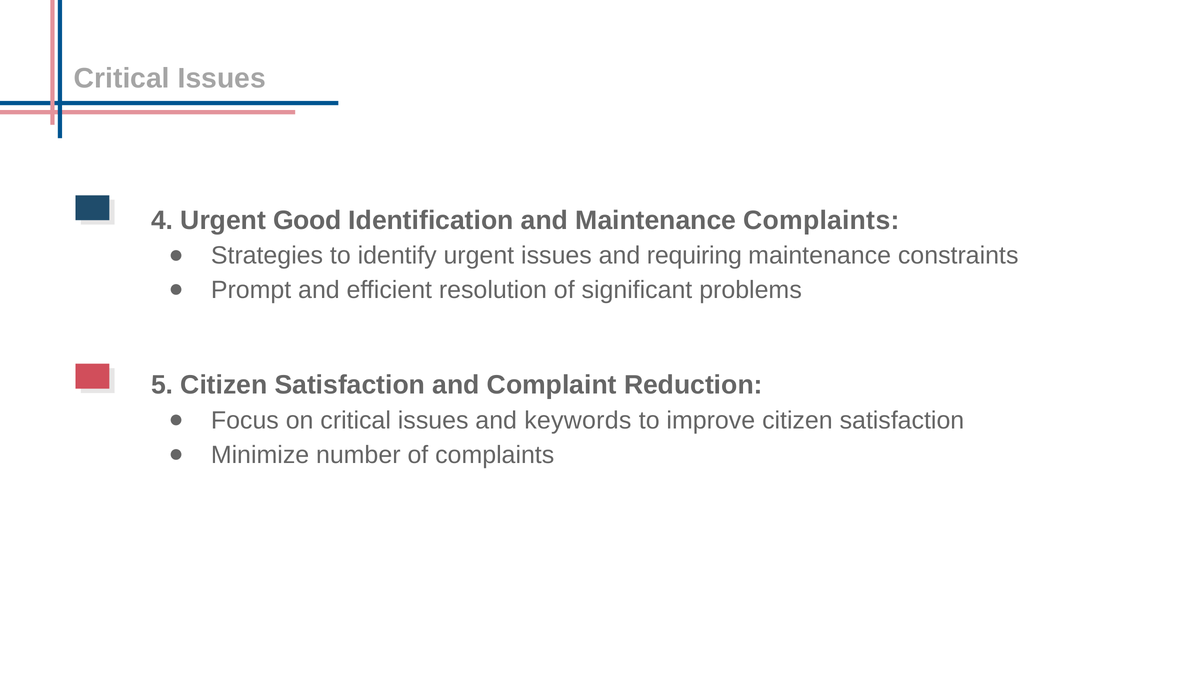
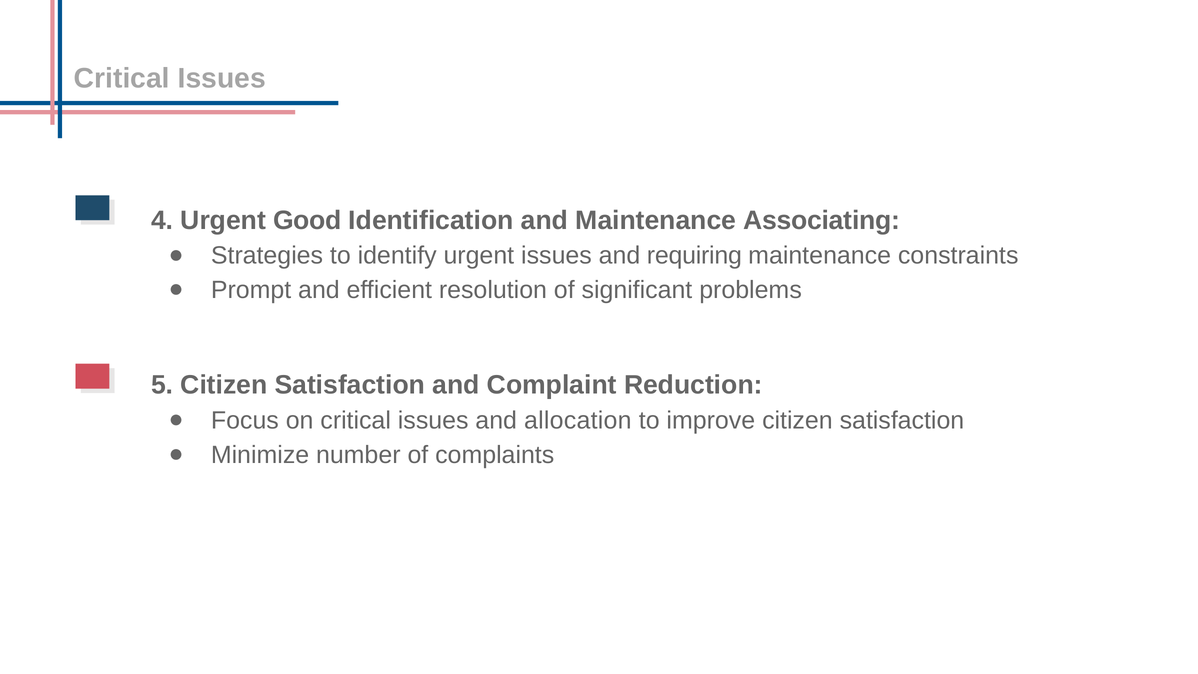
Maintenance Complaints: Complaints -> Associating (822, 220)
keywords: keywords -> allocation (578, 420)
